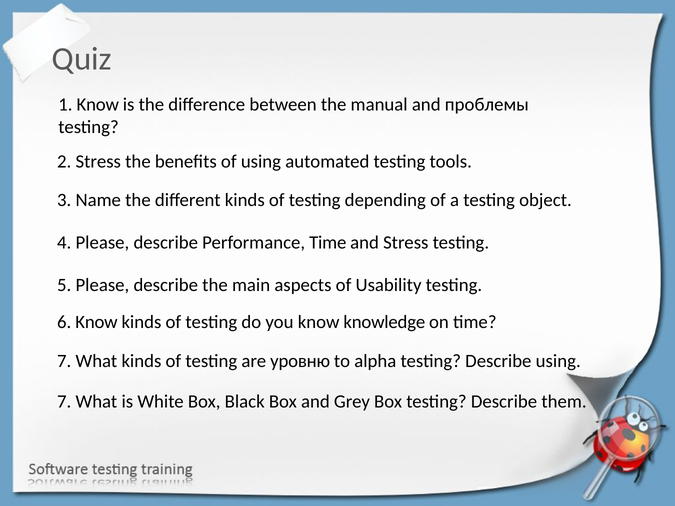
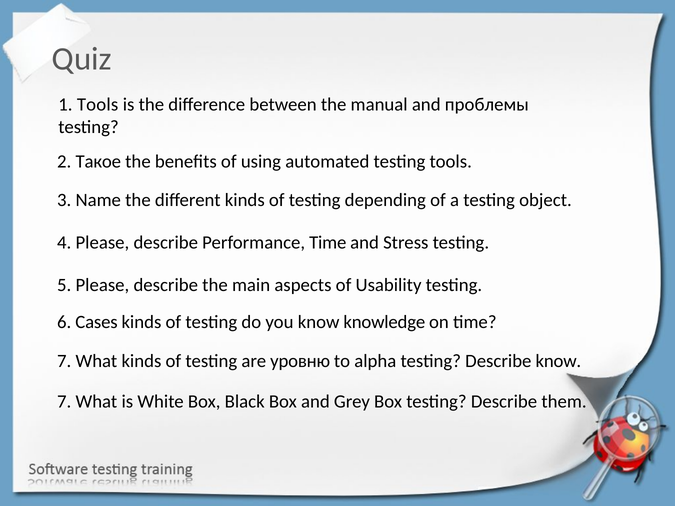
1 Know: Know -> Tools (98, 105)
2 Stress: Stress -> Такое (98, 161)
6 Know: Know -> Cases (96, 322)
Describe using: using -> know (558, 361)
